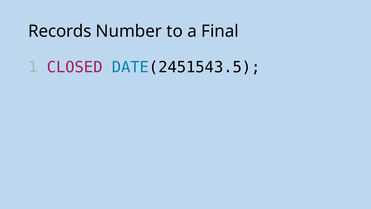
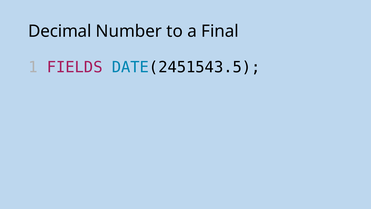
Records: Records -> Decimal (60, 31)
CLOSED: CLOSED -> FIELDS (75, 67)
